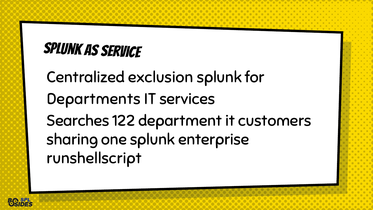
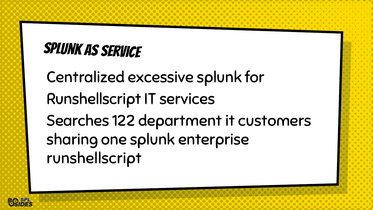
exclusion: exclusion -> excessive (161, 77)
Departments: Departments -> Runshellscript (94, 99)
